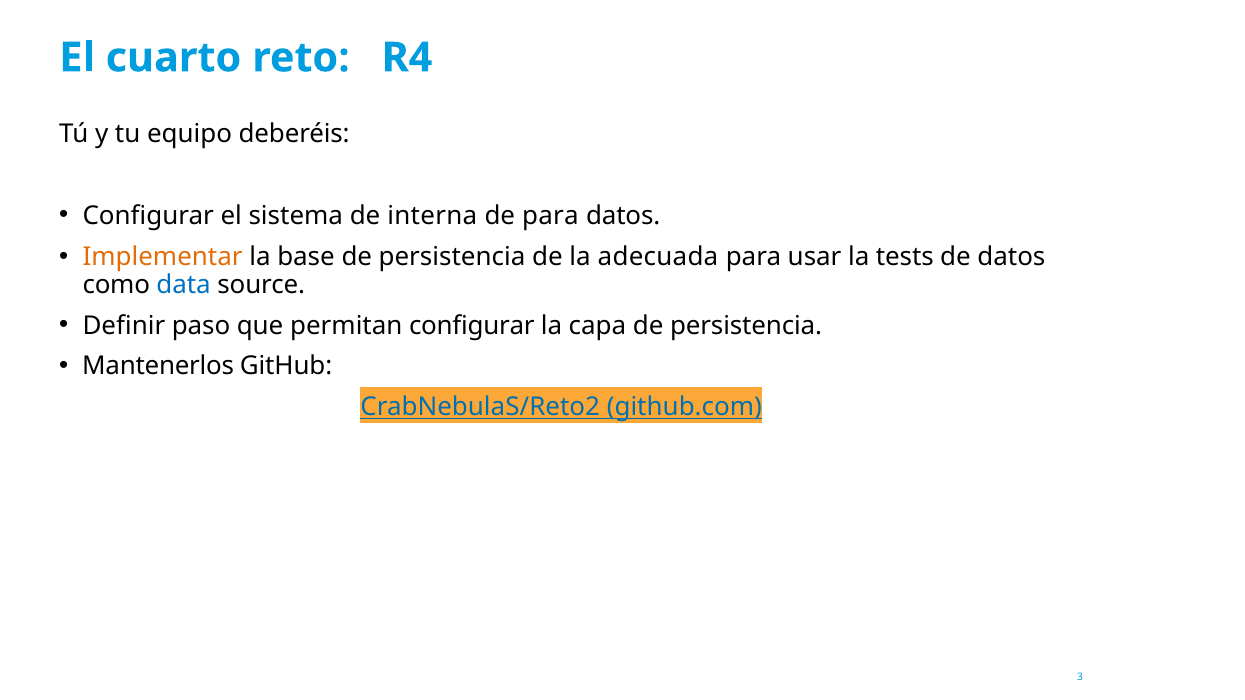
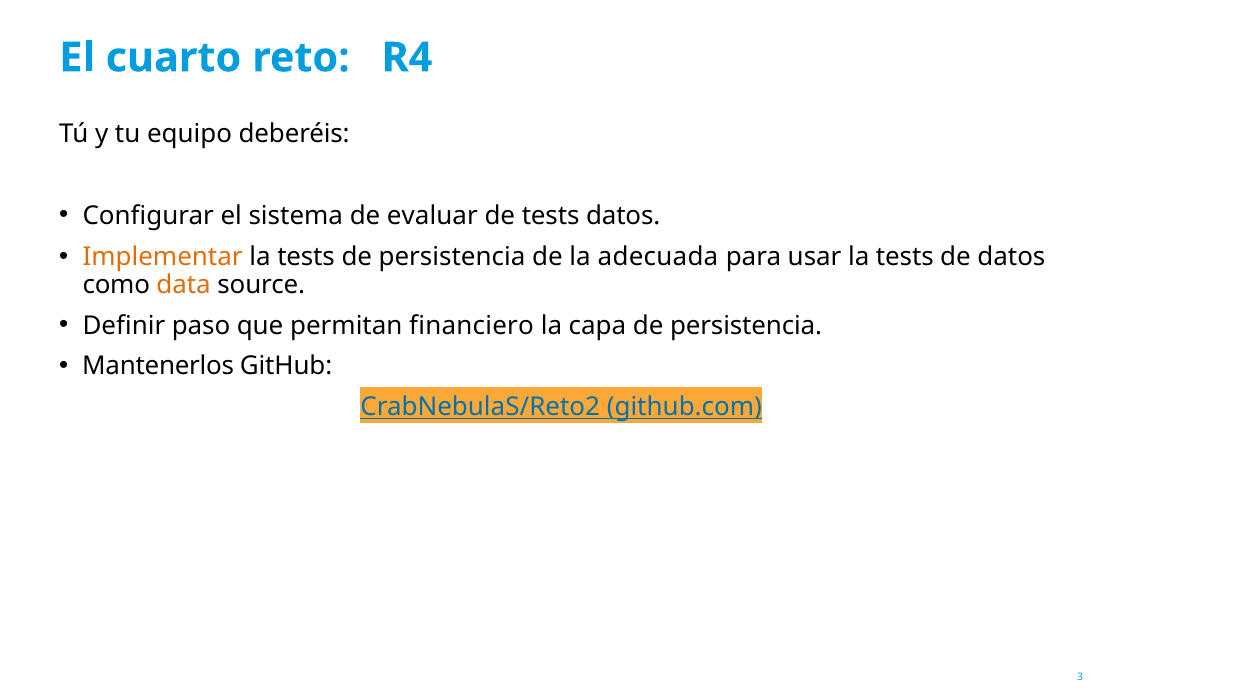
interna: interna -> evaluar (432, 216)
de para: para -> tests (551, 216)
base: base -> tests (306, 257)
data colour: blue -> orange (184, 285)
permitan configurar: configurar -> financiero (472, 326)
